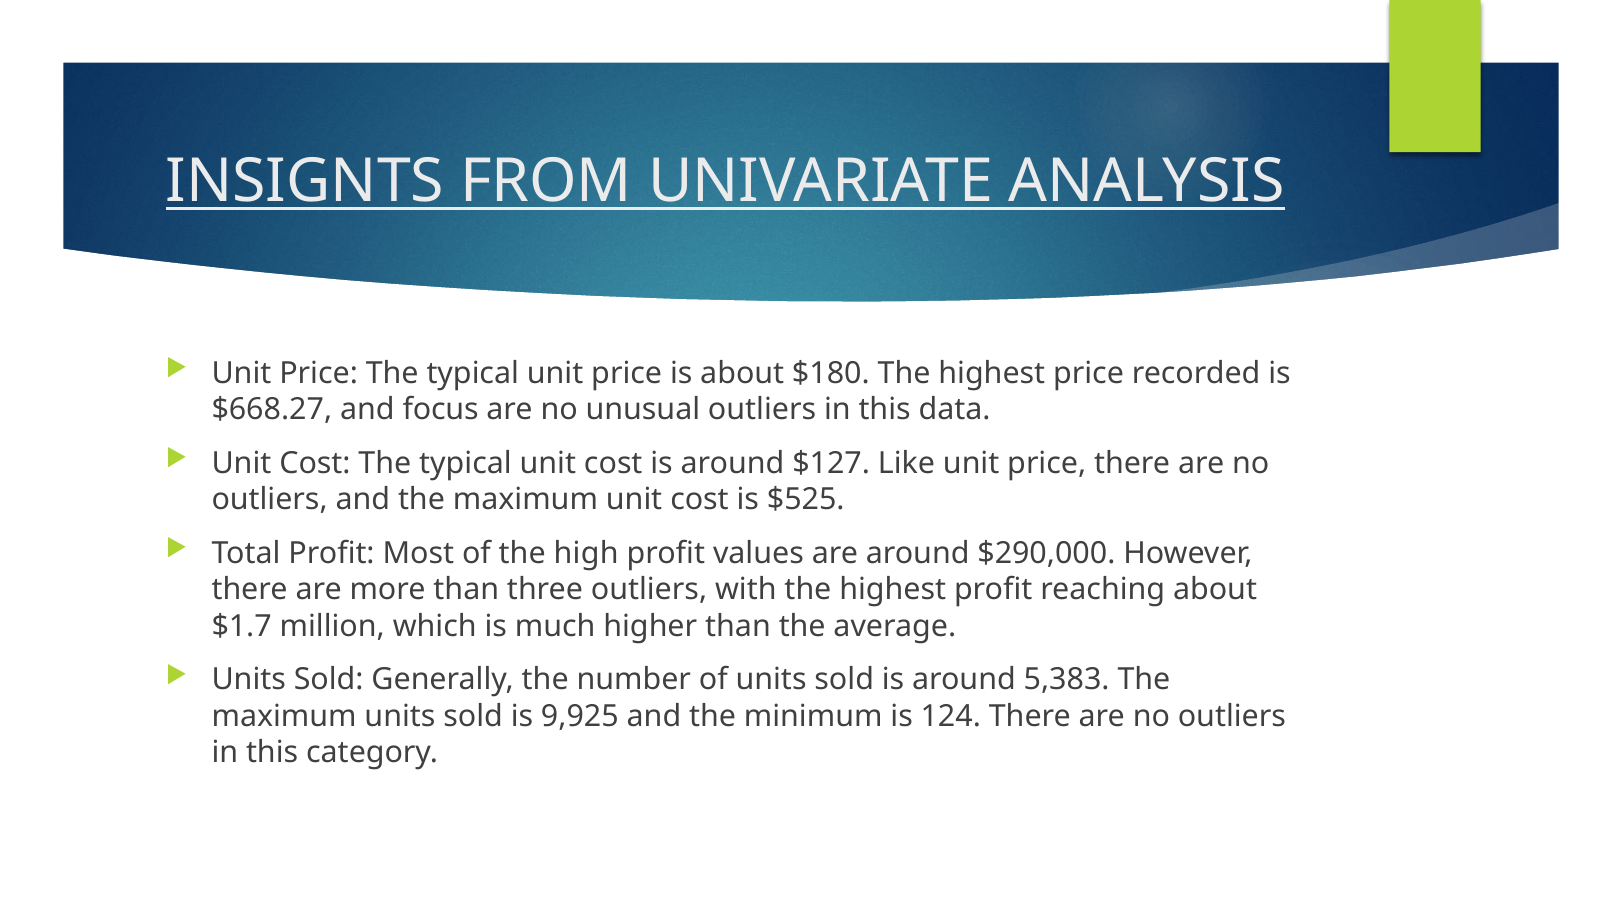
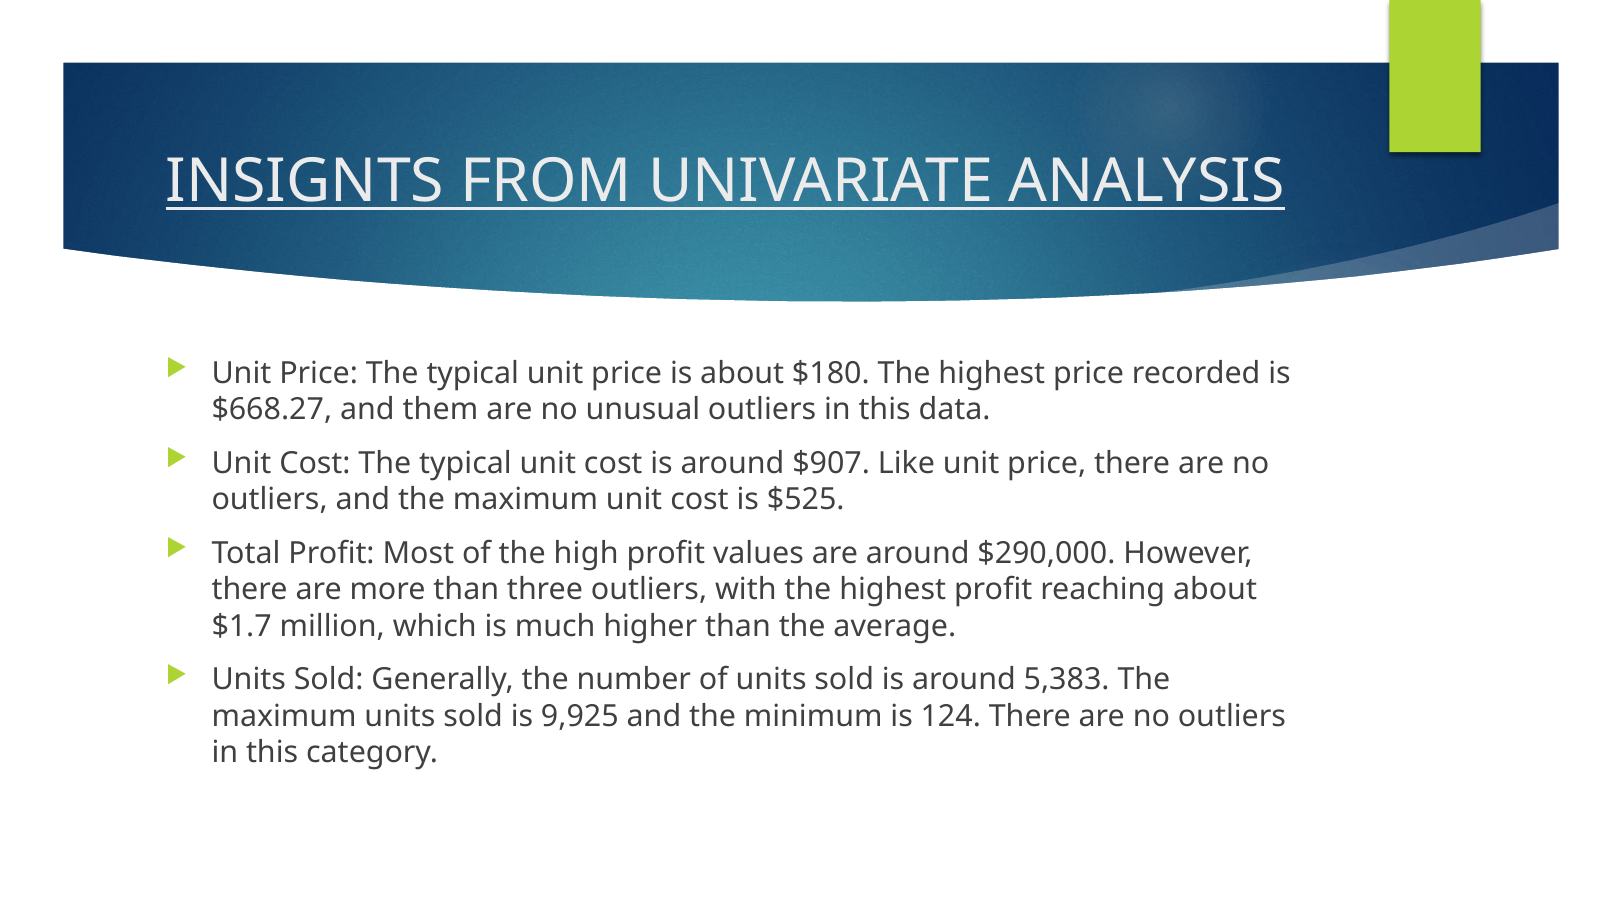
focus: focus -> them (440, 410)
$127: $127 -> $907 (831, 463)
